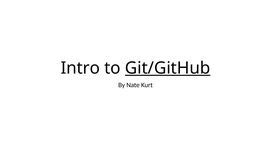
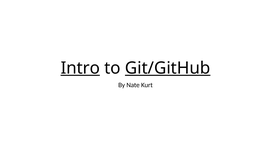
Intro underline: none -> present (80, 68)
